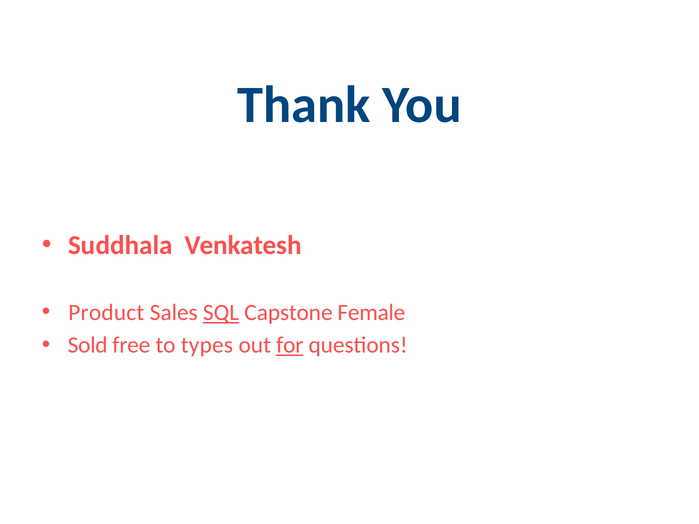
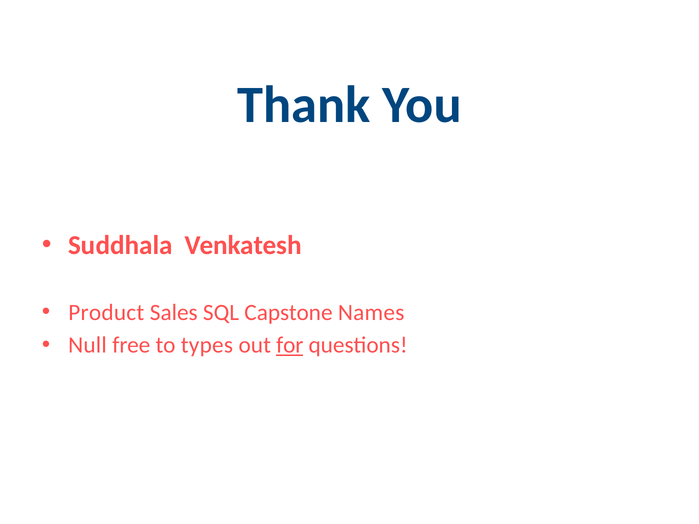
SQL underline: present -> none (221, 313)
Female: Female -> Names (371, 313)
Sold: Sold -> Null (87, 345)
